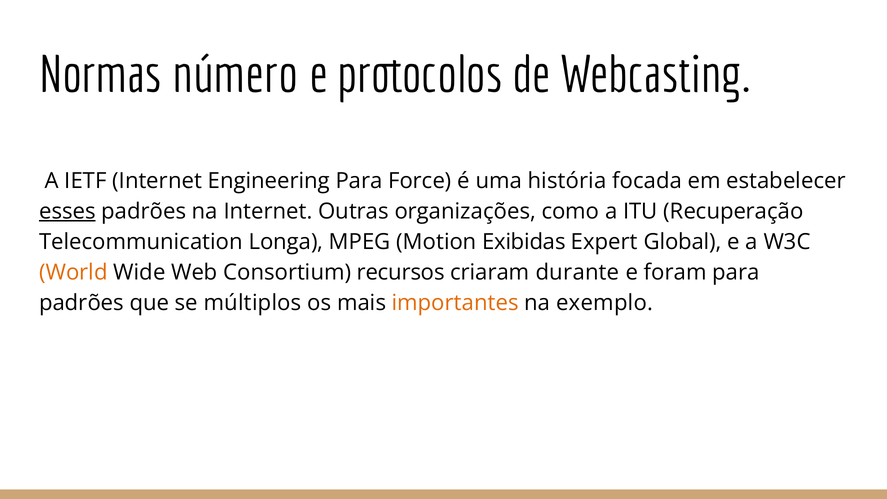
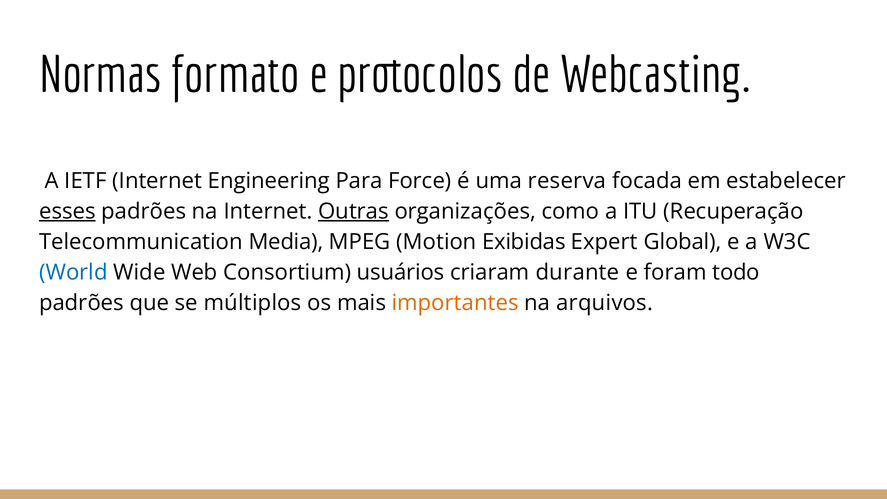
número: número -> formato (236, 75)
história: história -> reserva (567, 181)
Outras underline: none -> present (354, 211)
Longa: Longa -> Media (286, 242)
World colour: orange -> blue (73, 273)
recursos: recursos -> usuários (401, 273)
foram para: para -> todo (736, 273)
exemplo: exemplo -> arquivos (605, 303)
